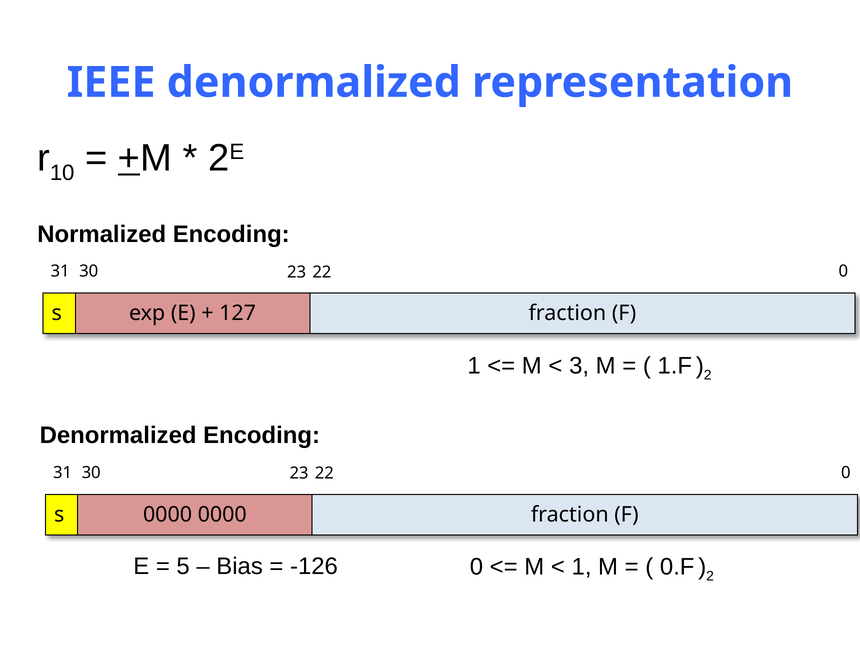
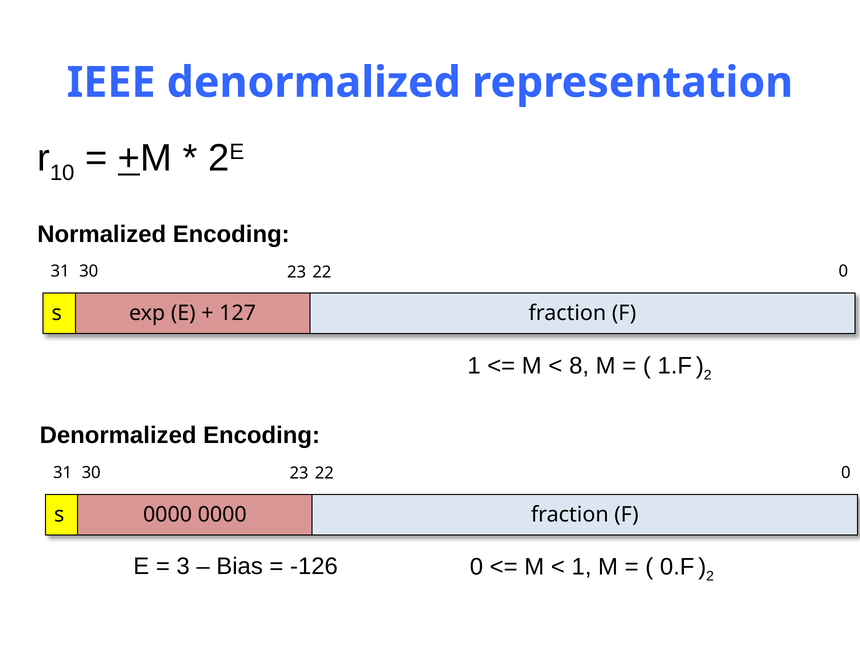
3: 3 -> 8 (579, 366)
5: 5 -> 3 (183, 566)
